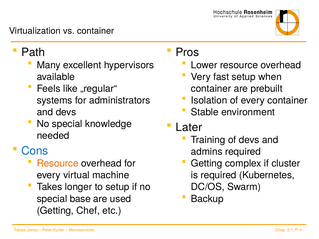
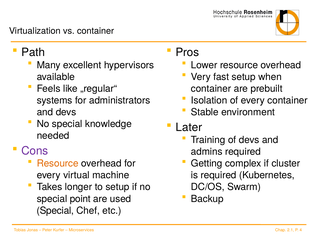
Cons colour: blue -> purple (35, 151)
base: base -> point (80, 199)
Getting: Getting -> Special (55, 211)
